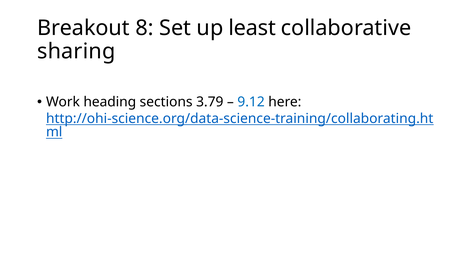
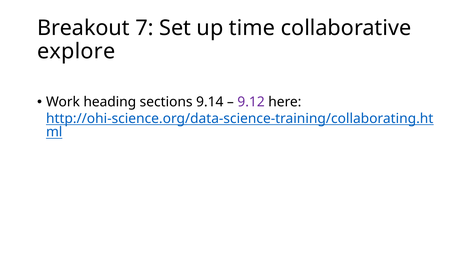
8: 8 -> 7 (145, 28)
least: least -> time (252, 28)
sharing: sharing -> explore (76, 51)
3.79: 3.79 -> 9.14 (210, 102)
9.12 colour: blue -> purple (251, 102)
